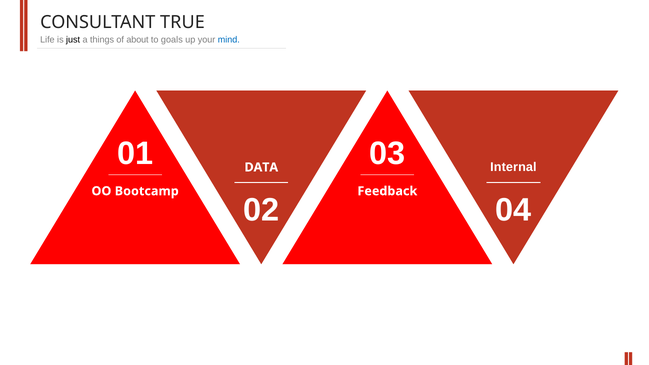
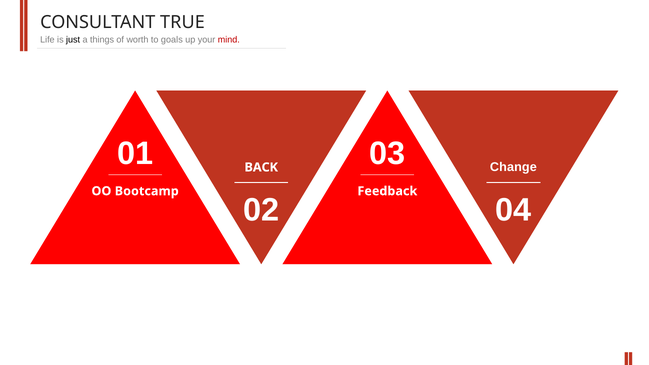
about: about -> worth (137, 40)
mind colour: blue -> red (229, 40)
Internal: Internal -> Change (513, 167)
DATA: DATA -> BACK (261, 167)
